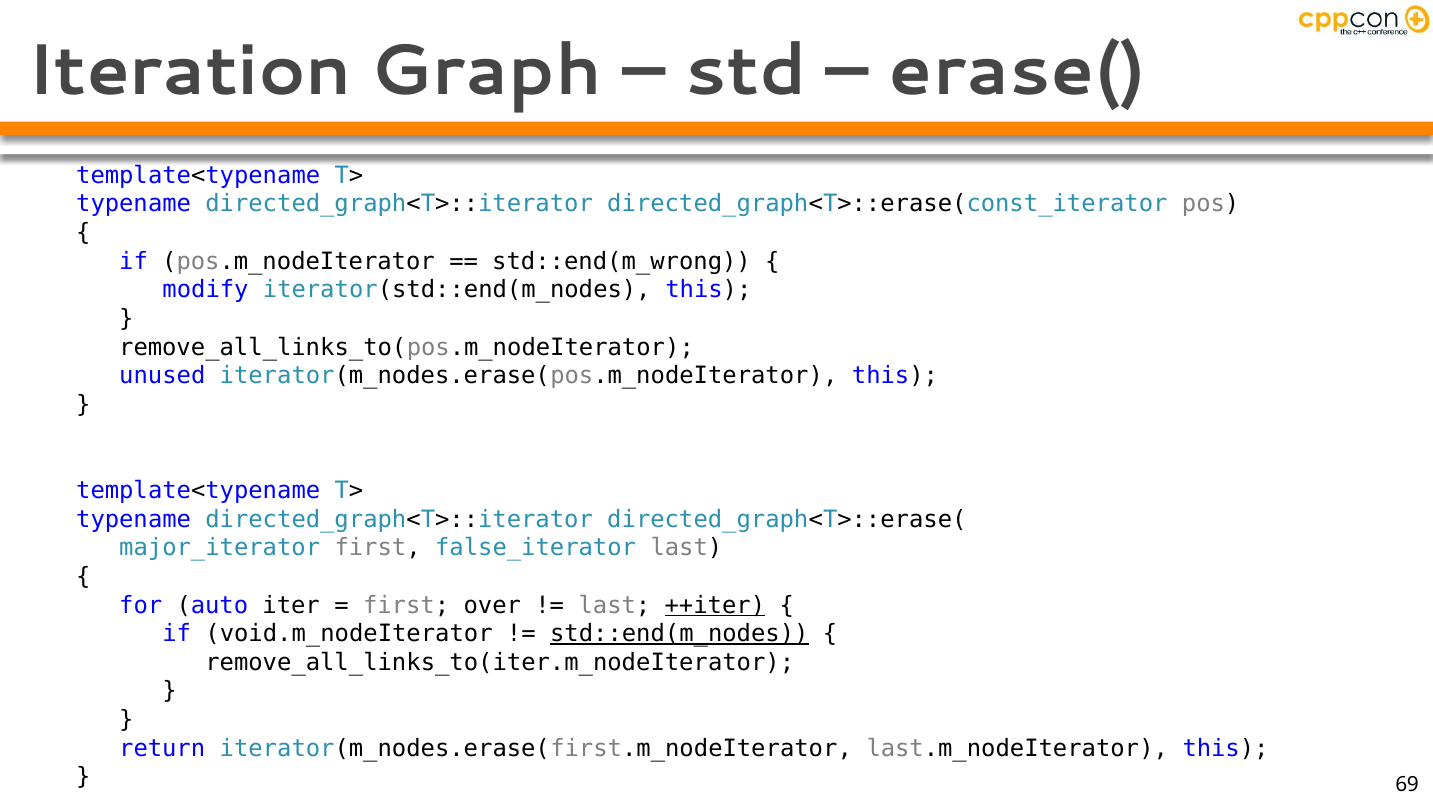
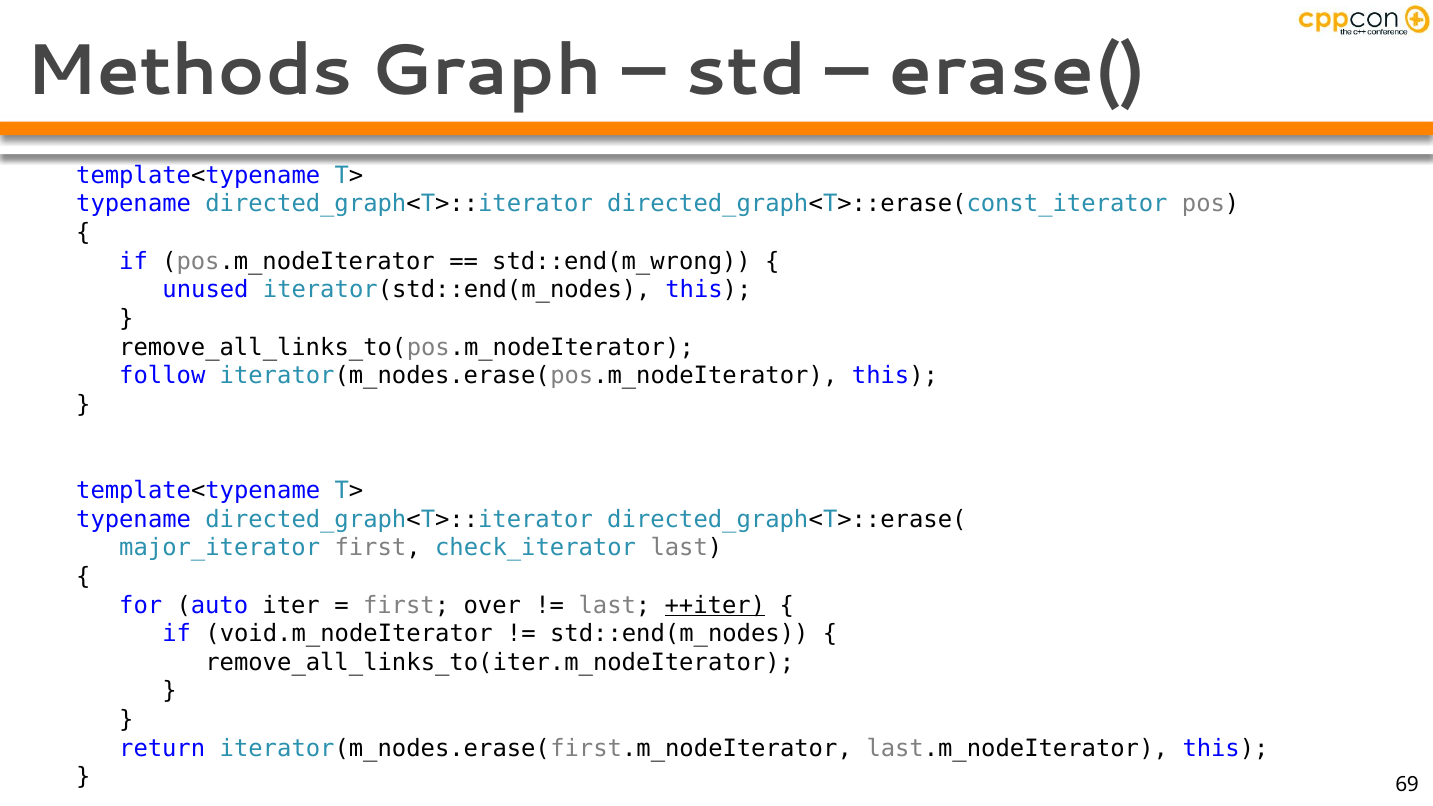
Iteration: Iteration -> Methods (189, 71)
modify: modify -> unused (206, 290)
unused: unused -> follow (162, 376)
false_iterator: false_iterator -> check_iterator (536, 548)
std::end(m_nodes underline: present -> none (679, 634)
